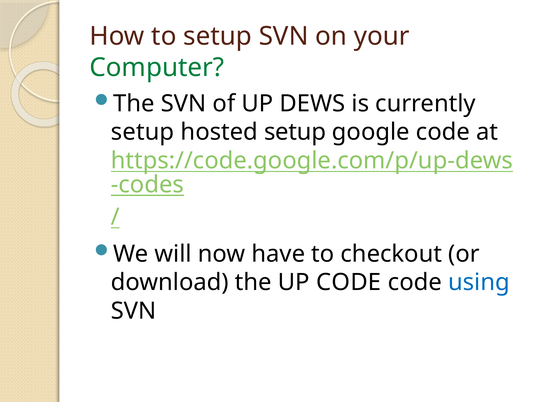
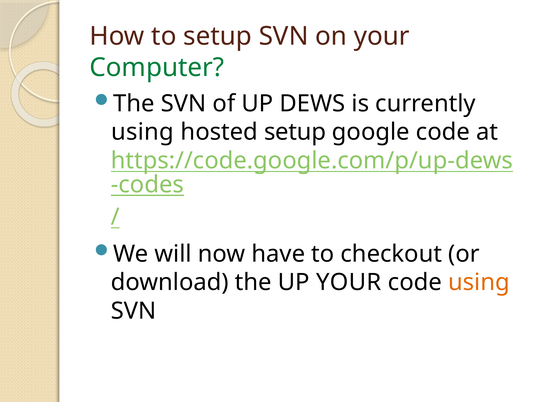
setup: setup -> using (143, 132)
UP CODE: CODE -> YOUR (349, 282)
using colour: blue -> orange (479, 282)
